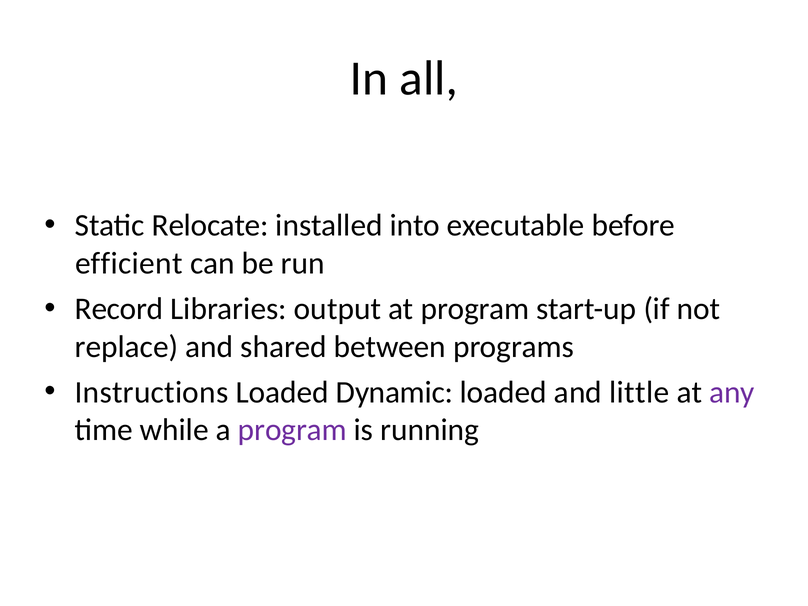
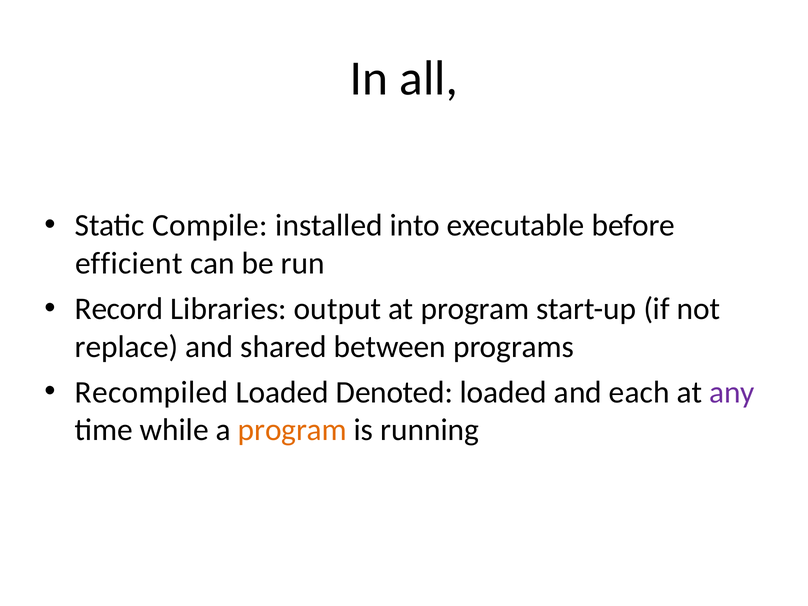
Relocate: Relocate -> Compile (210, 226)
Instructions: Instructions -> Recompiled (151, 392)
Dynamic: Dynamic -> Denoted (394, 392)
little: little -> each (639, 392)
program colour: purple -> orange (292, 430)
